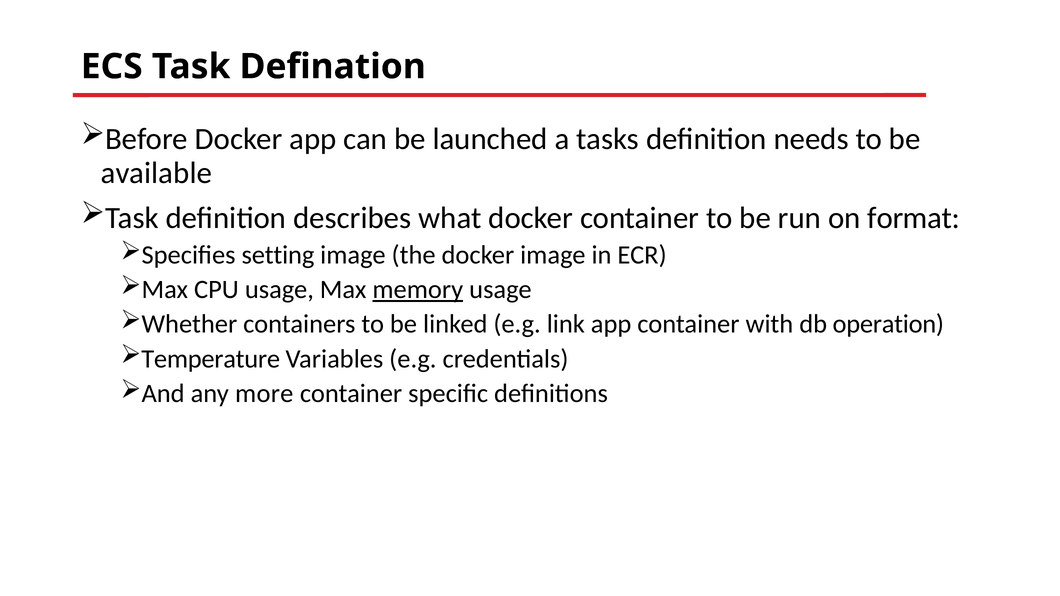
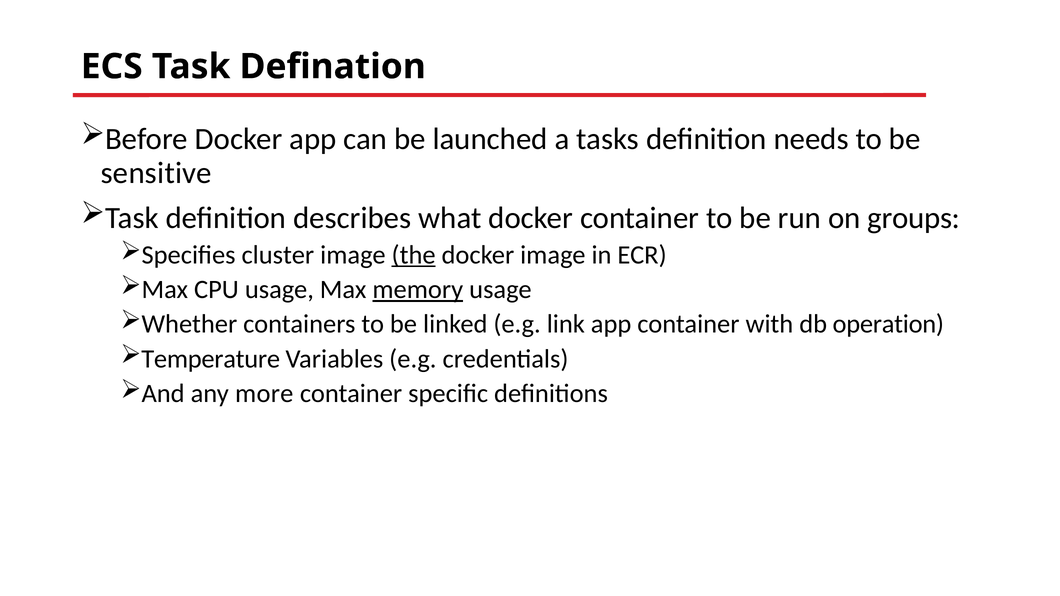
available: available -> sensitive (156, 173)
format: format -> groups (914, 218)
setting: setting -> cluster (278, 255)
the underline: none -> present (414, 255)
